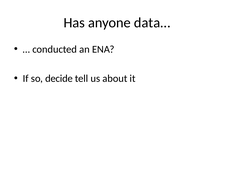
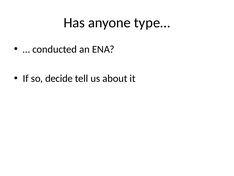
data…: data… -> type… (152, 23)
